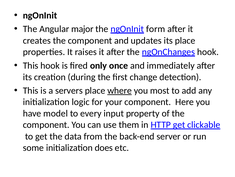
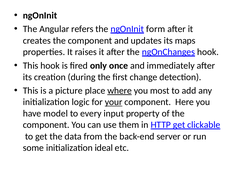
major: major -> refers (82, 29)
its place: place -> maps (185, 40)
servers: servers -> picture (69, 90)
your underline: none -> present (114, 102)
does: does -> ideal (104, 147)
